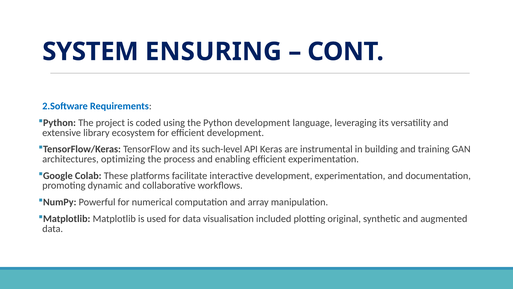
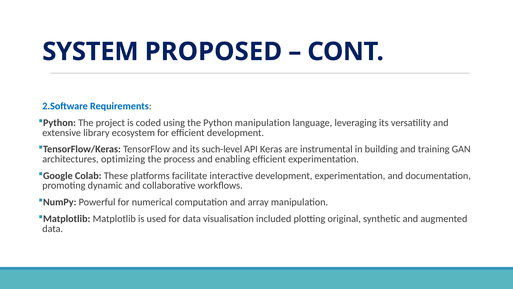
ENSURING: ENSURING -> PROPOSED (213, 52)
Python development: development -> manipulation (263, 123)
